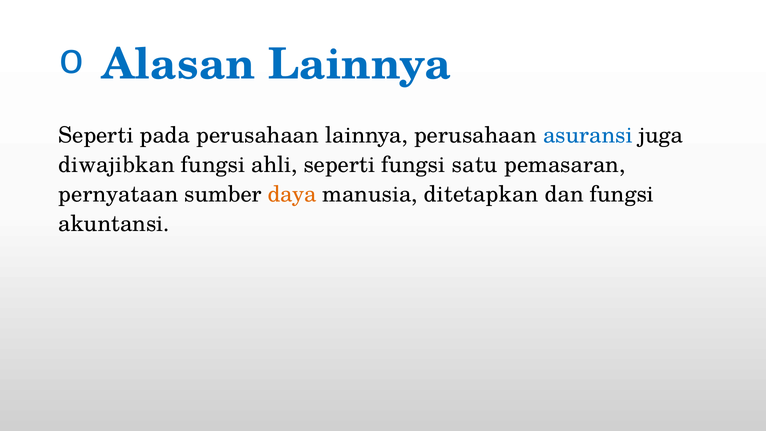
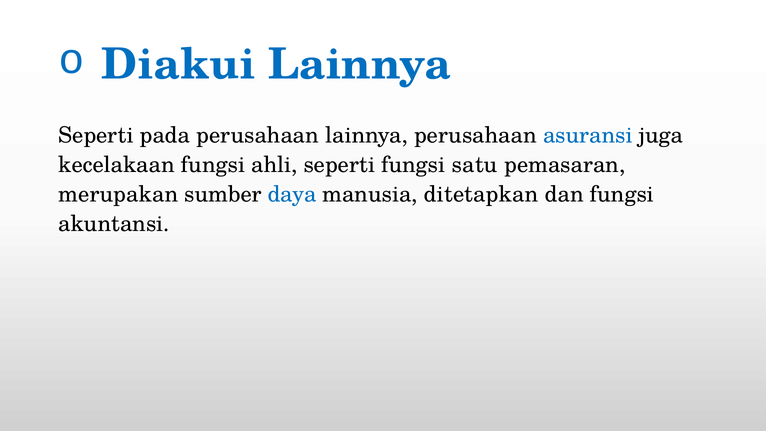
Alasan: Alasan -> Diakui (178, 64)
diwajibkan: diwajibkan -> kecelakaan (117, 165)
pernyataan: pernyataan -> merupakan (118, 194)
daya colour: orange -> blue (292, 194)
